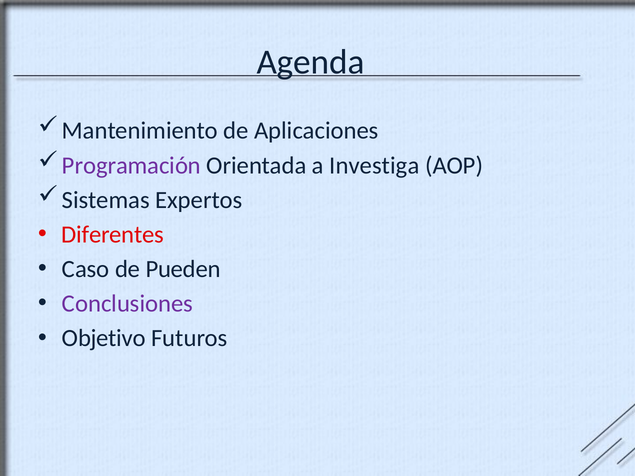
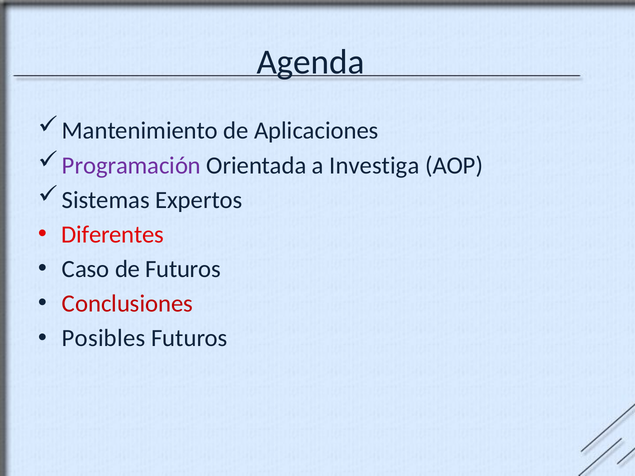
de Pueden: Pueden -> Futuros (183, 269)
Conclusiones colour: purple -> red (128, 304)
Objetivo: Objetivo -> Posibles (104, 338)
